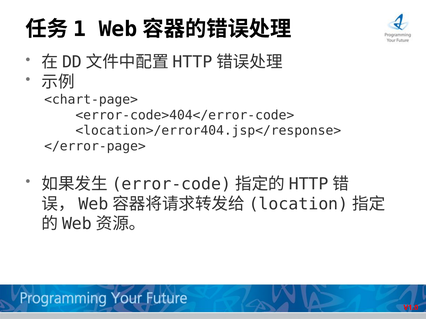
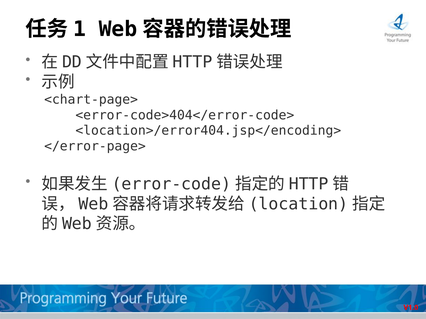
<location>/error404.jsp</response>: <location>/error404.jsp</response> -> <location>/error404.jsp</encoding> (208, 131)
